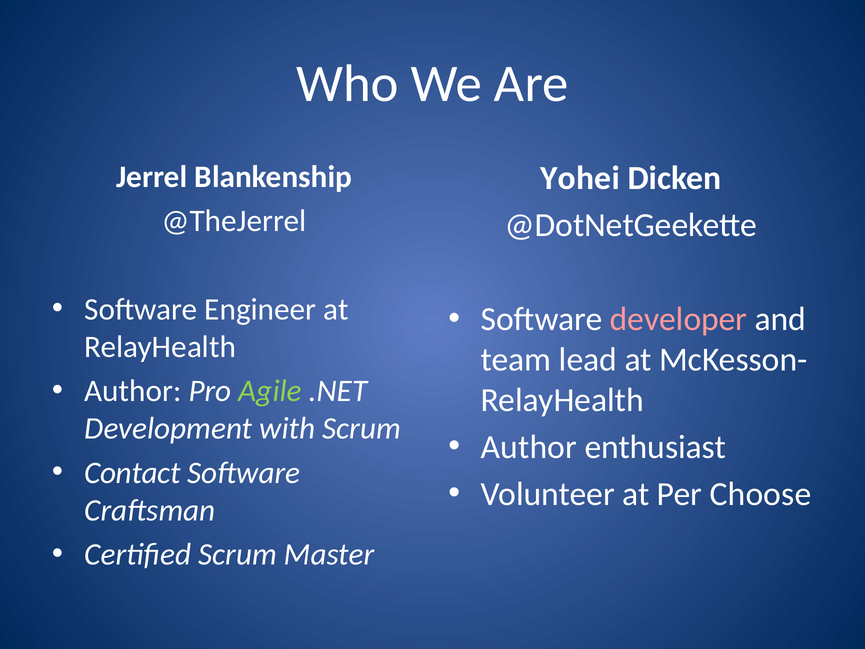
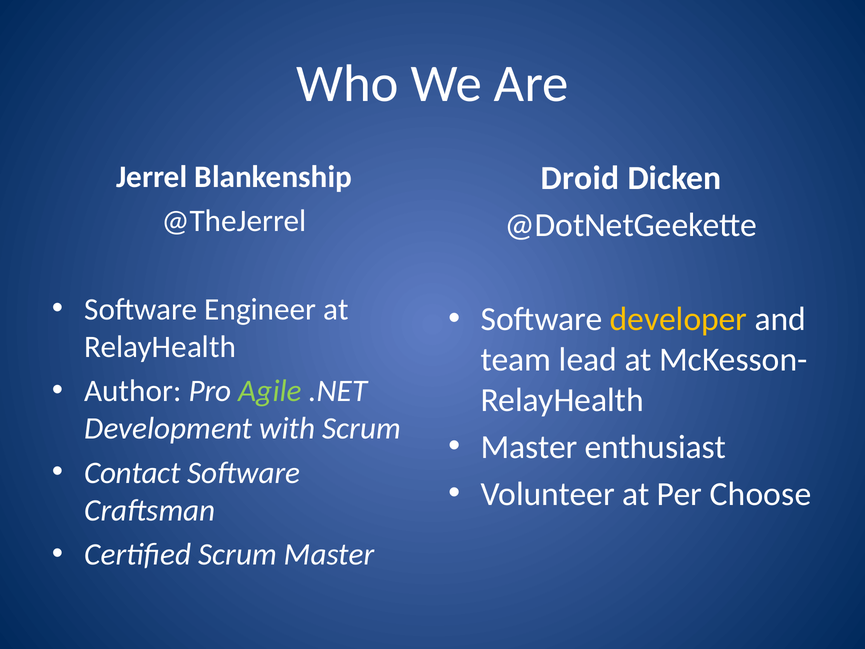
Yohei: Yohei -> Droid (580, 178)
developer colour: pink -> yellow (679, 319)
Author: Author -> Master (529, 447)
